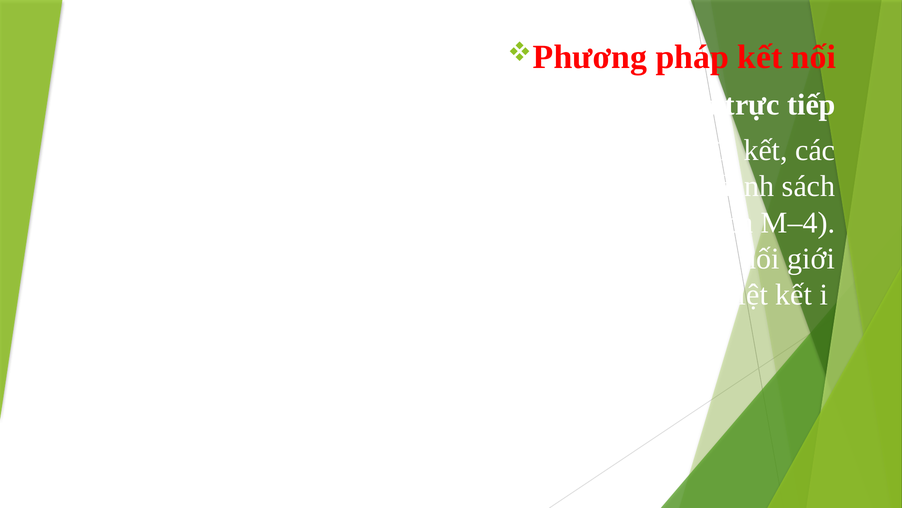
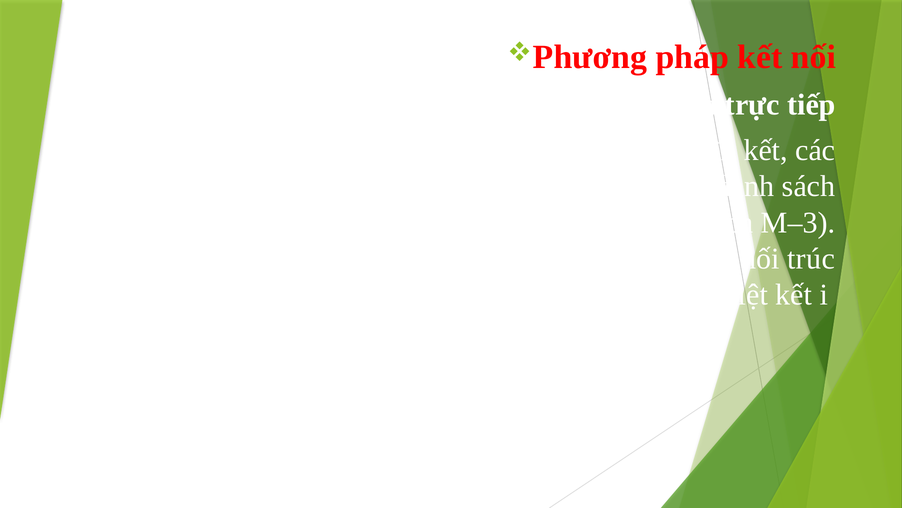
M–4: M–4 -> M–3 (798, 222)
giới: giới -> trúc (811, 258)
